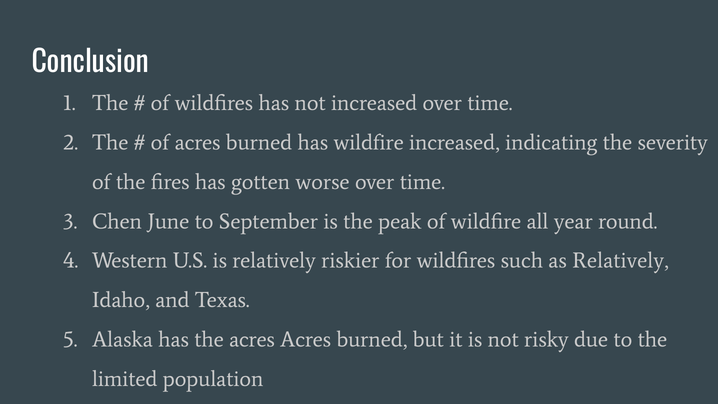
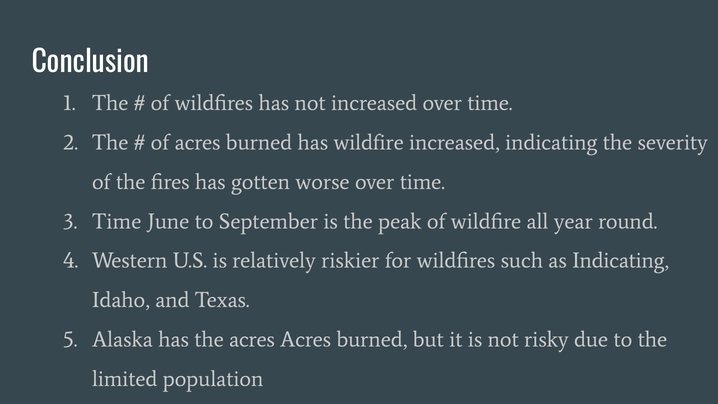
Chen: Chen -> Time (117, 221)
as Relatively: Relatively -> Indicating (621, 261)
